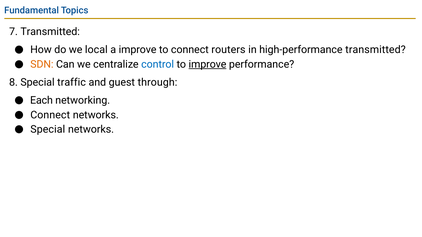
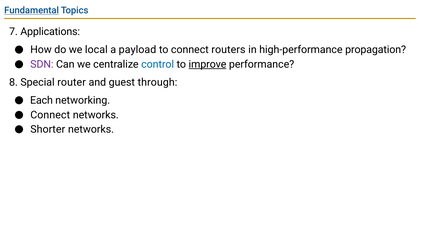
Fundamental underline: none -> present (32, 10)
7 Transmitted: Transmitted -> Applications (50, 32)
a improve: improve -> payload (138, 50)
high-performance transmitted: transmitted -> propagation (376, 50)
SDN colour: orange -> purple (42, 64)
traffic: traffic -> router (72, 82)
Special: Special -> Shorter (48, 130)
